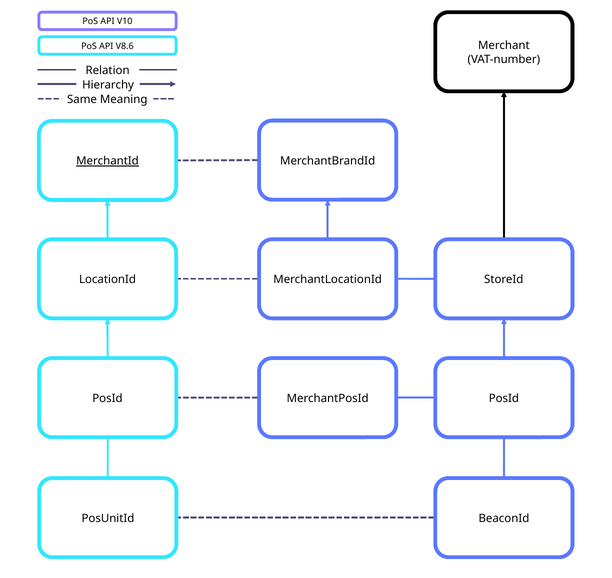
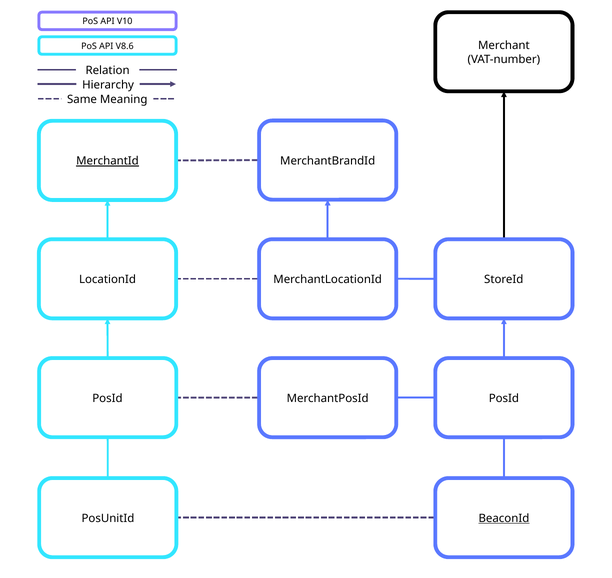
BeaconId underline: none -> present (504, 519)
